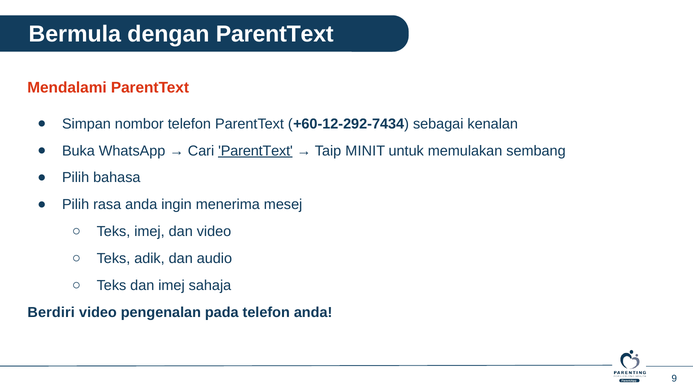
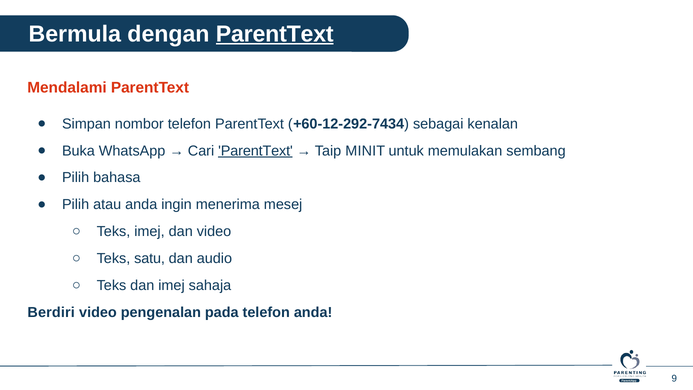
ParentText underline: none -> present (275, 34)
rasa: rasa -> atau (107, 205)
adik: adik -> satu (150, 259)
